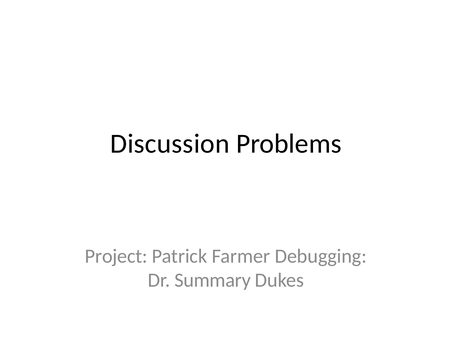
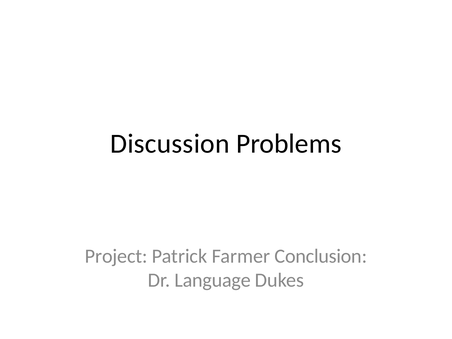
Debugging: Debugging -> Conclusion (321, 256)
Summary: Summary -> Language (213, 280)
